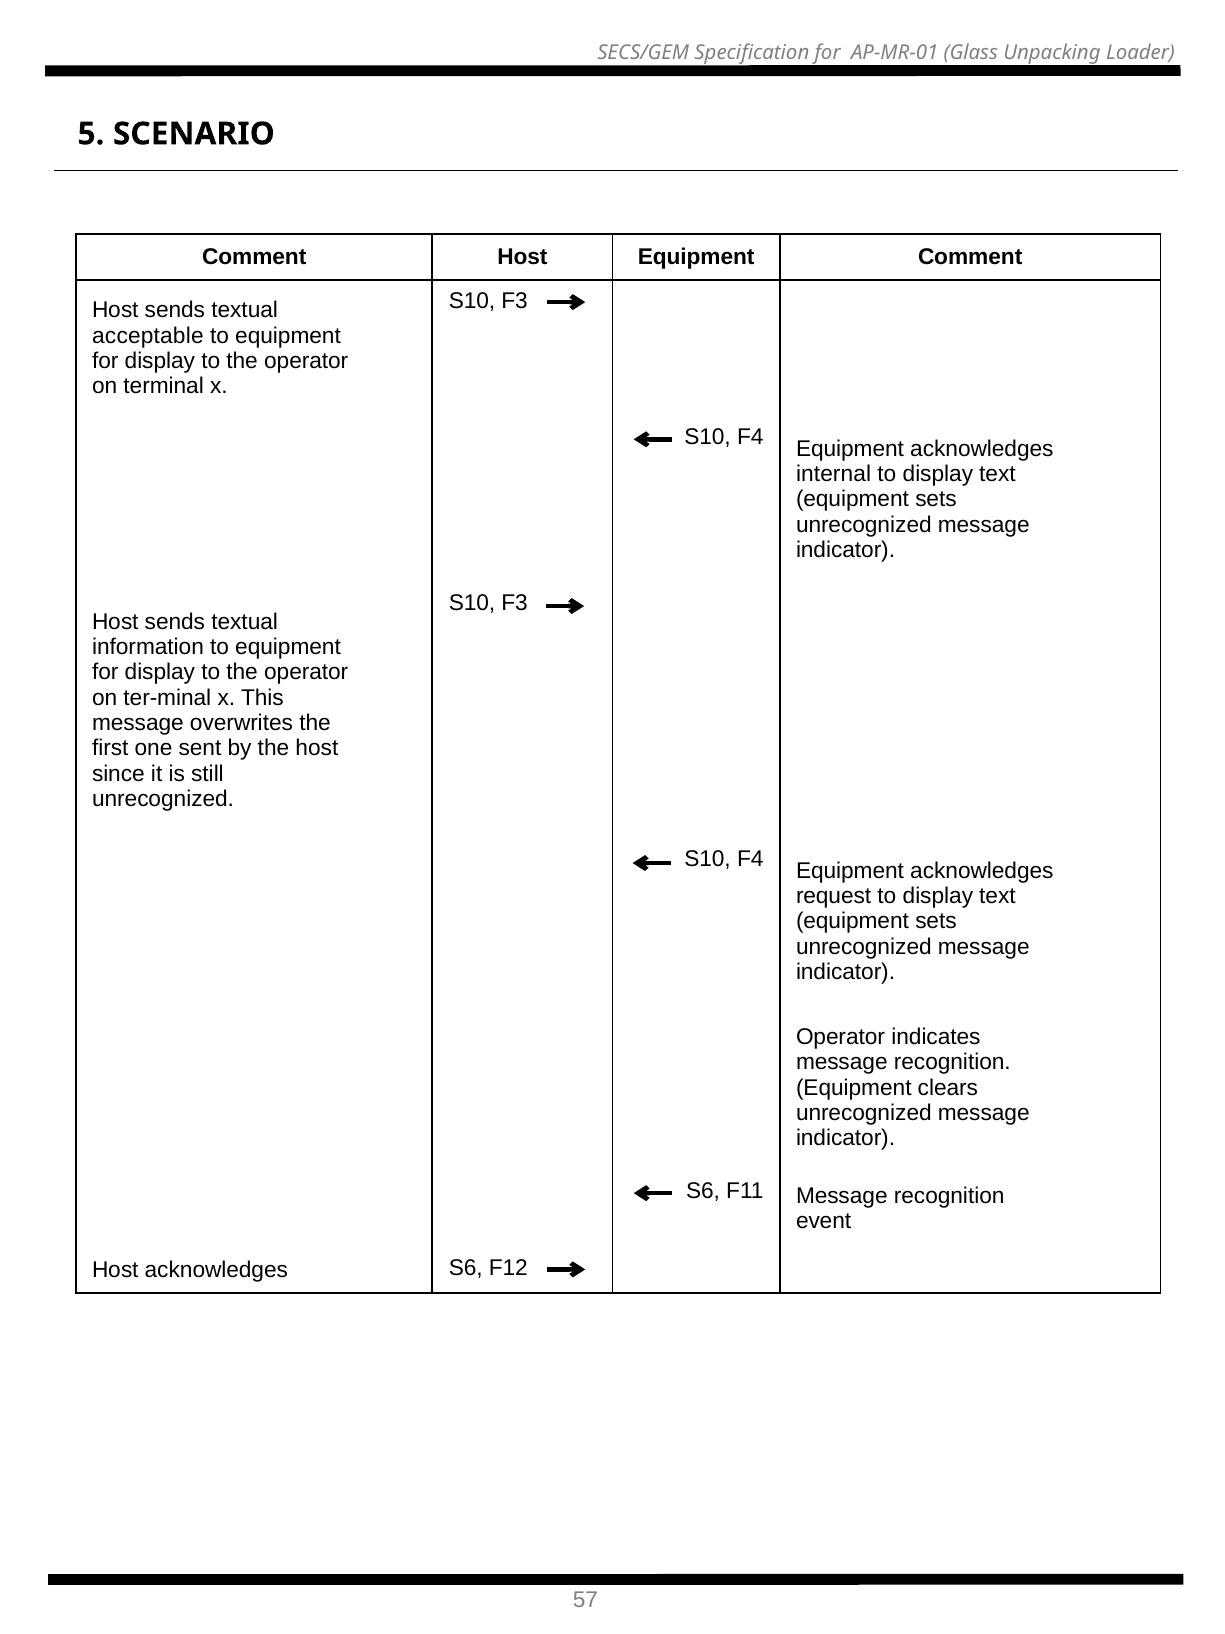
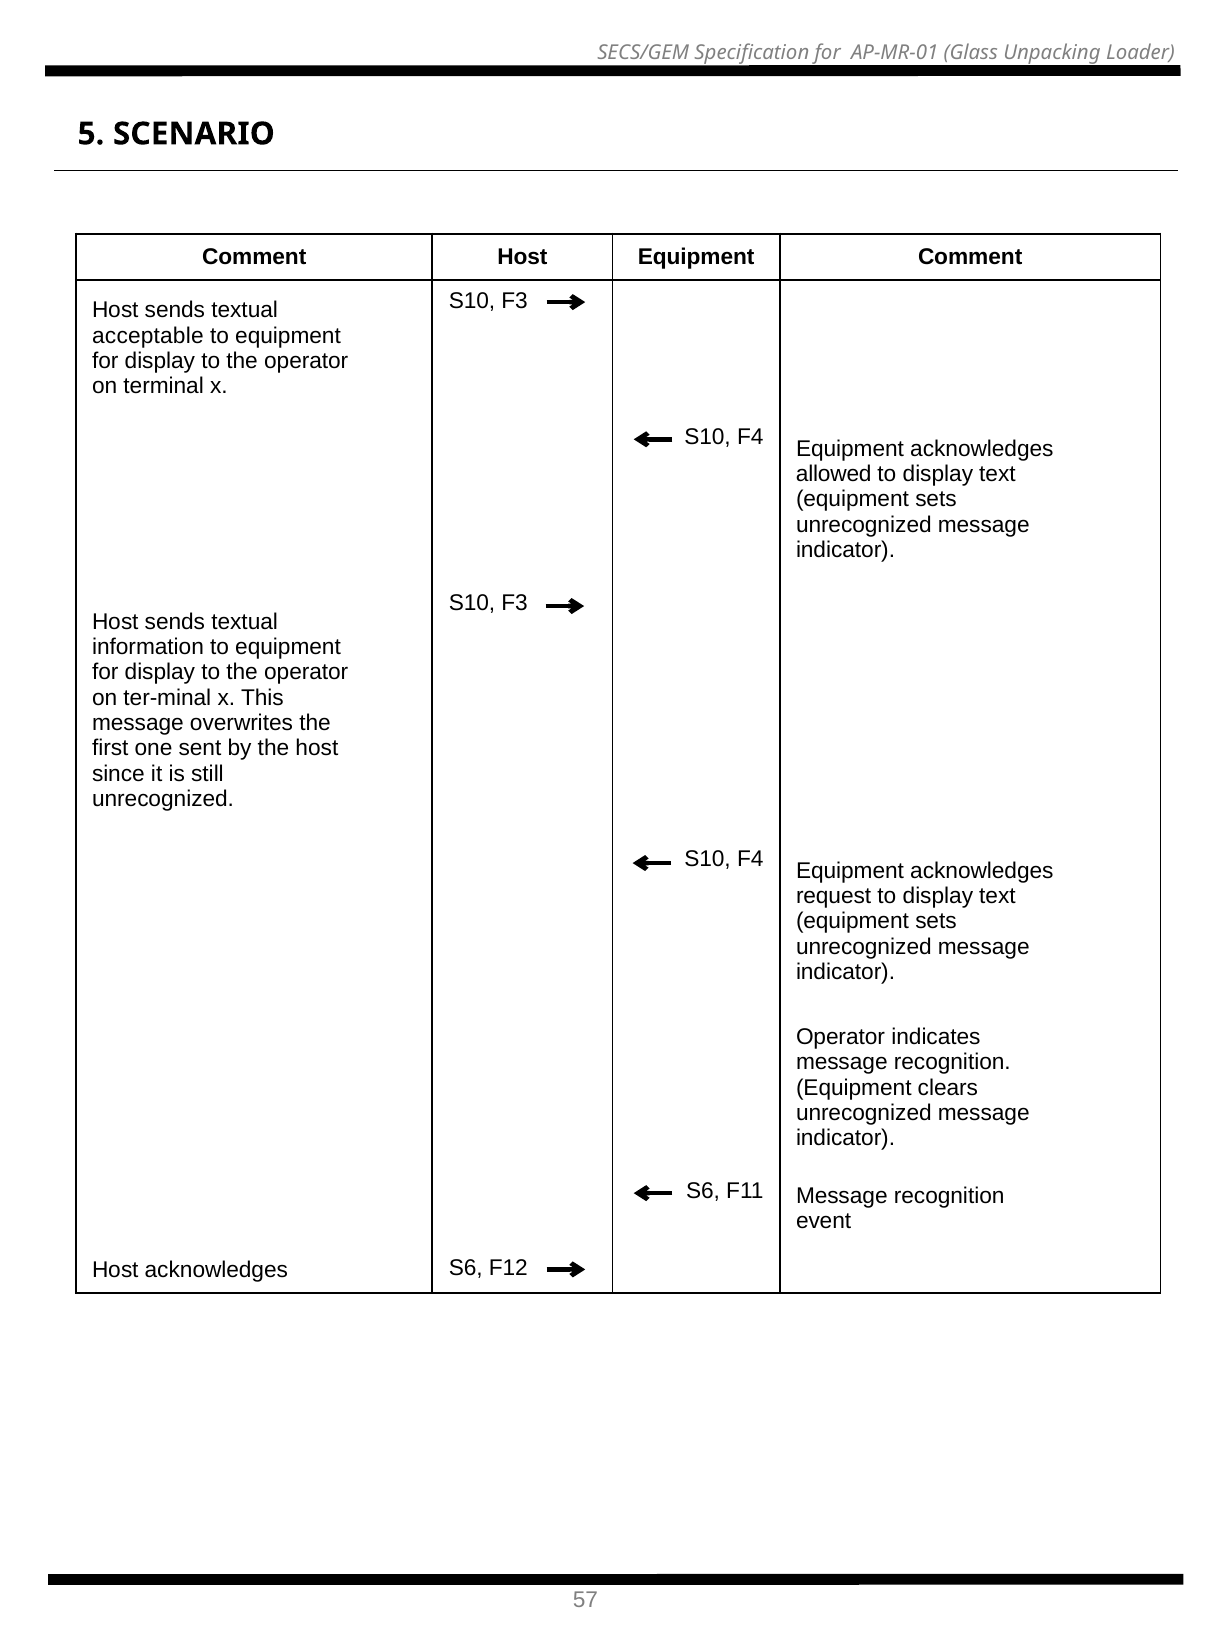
internal: internal -> allowed (834, 474)
